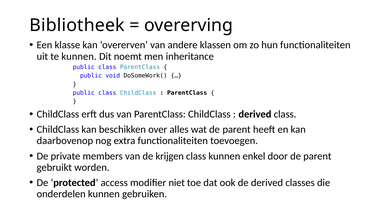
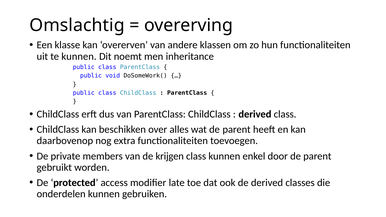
Bibliotheek: Bibliotheek -> Omslachtig (77, 25)
niet: niet -> late (177, 183)
